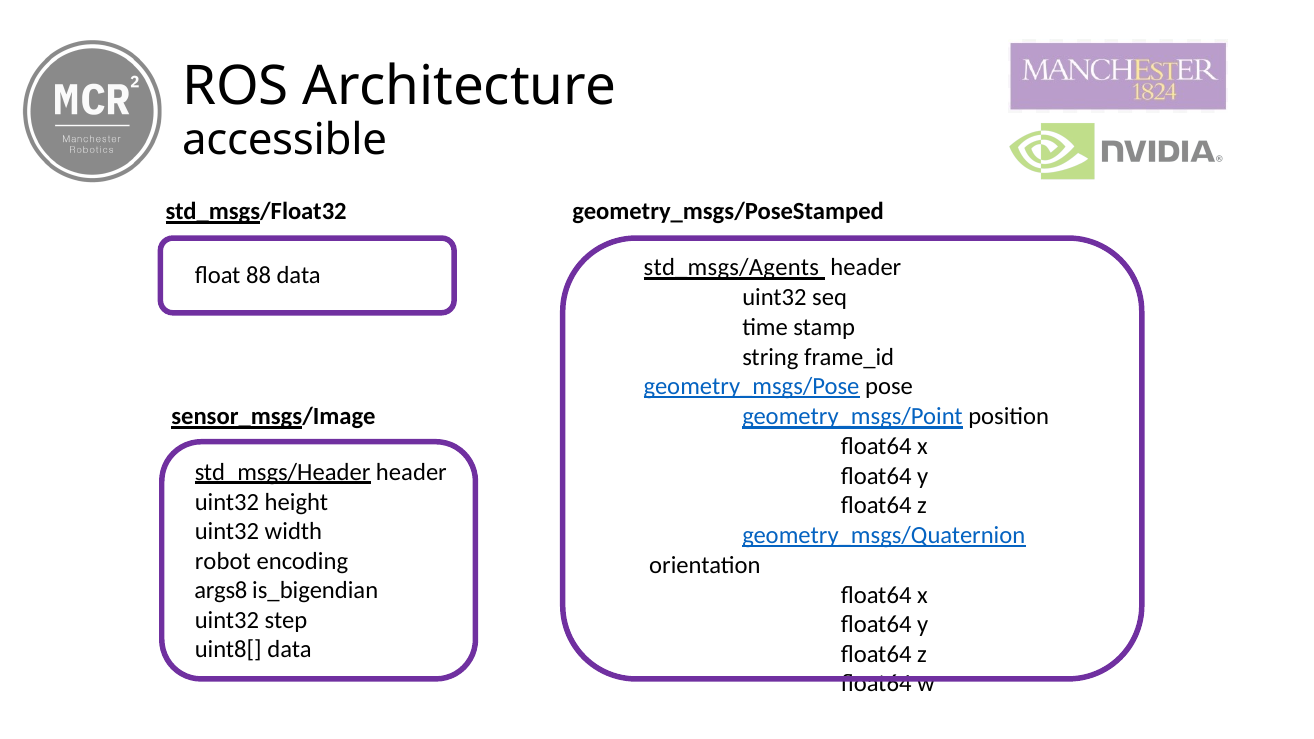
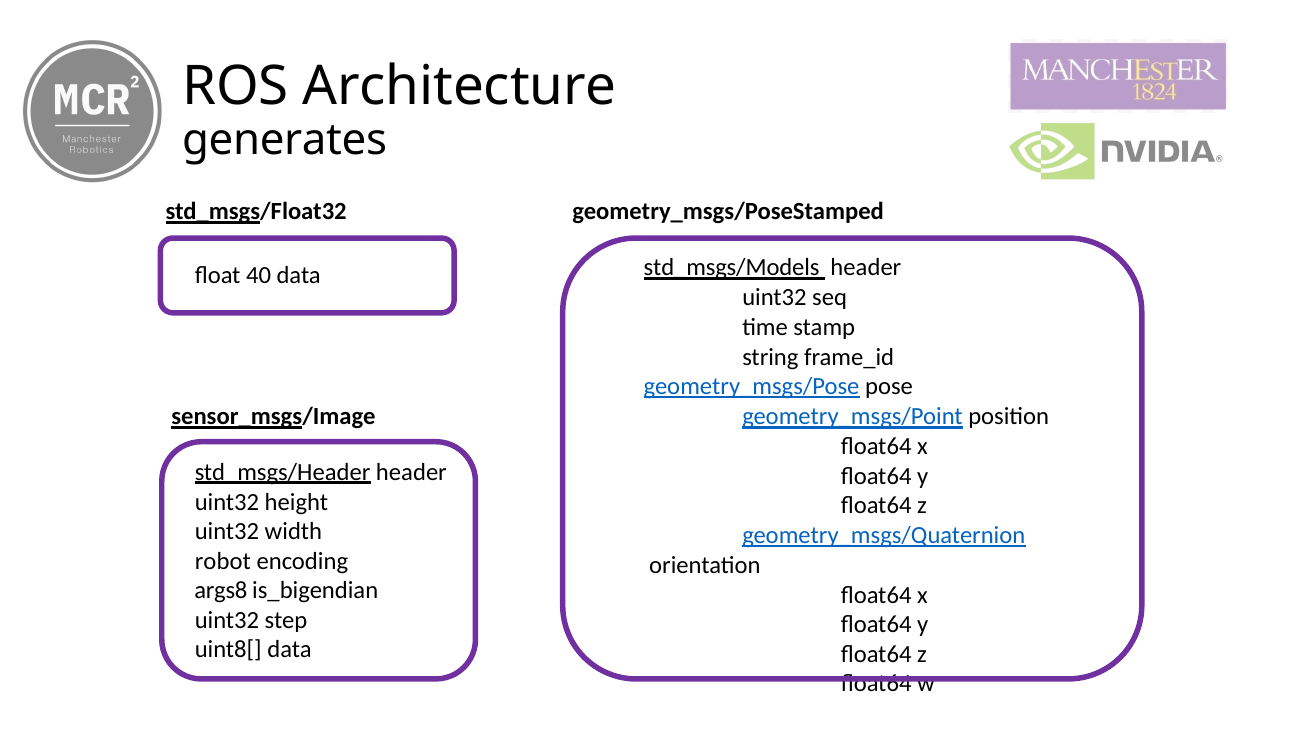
accessible: accessible -> generates (285, 140)
88: 88 -> 40 (259, 275)
std_msgs/Agents: std_msgs/Agents -> std_msgs/Models (732, 268)
